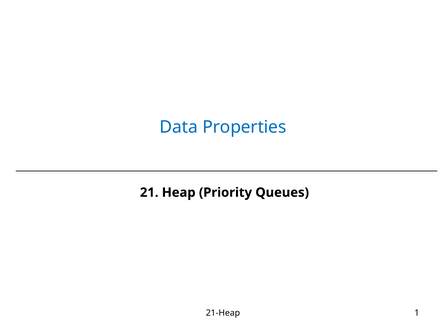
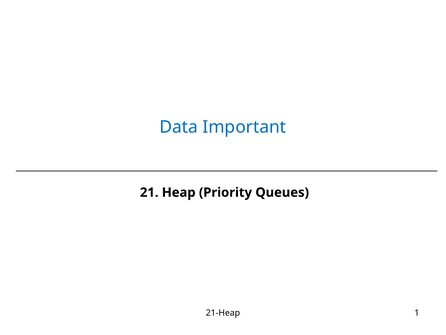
Properties: Properties -> Important (244, 127)
